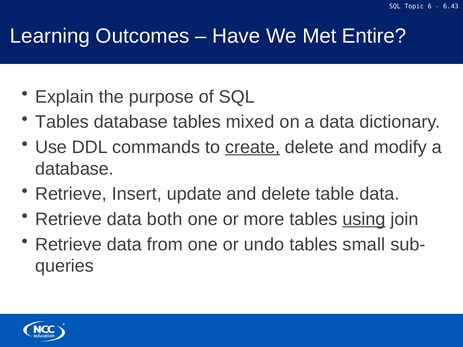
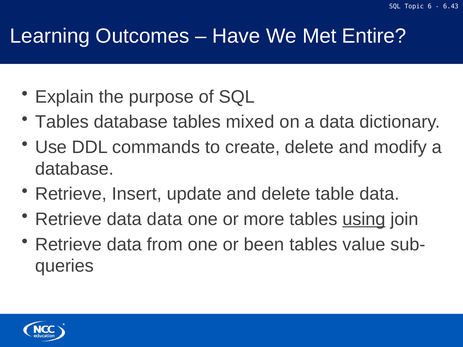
create underline: present -> none (253, 147)
data both: both -> data (165, 219)
undo: undo -> been (264, 245)
small: small -> value (364, 245)
